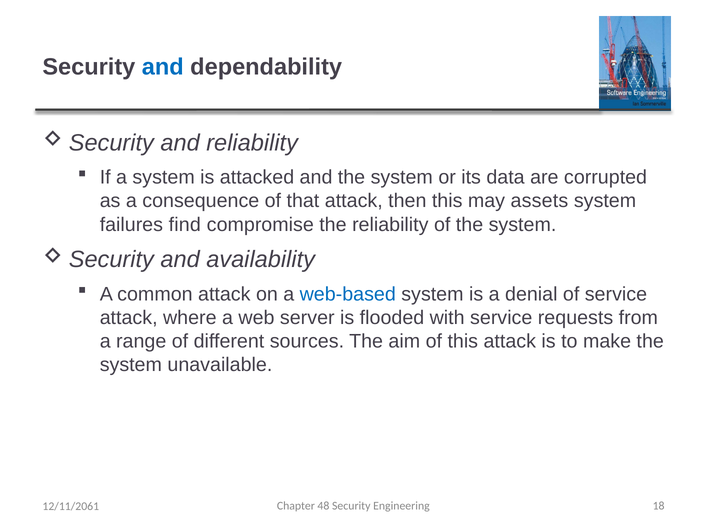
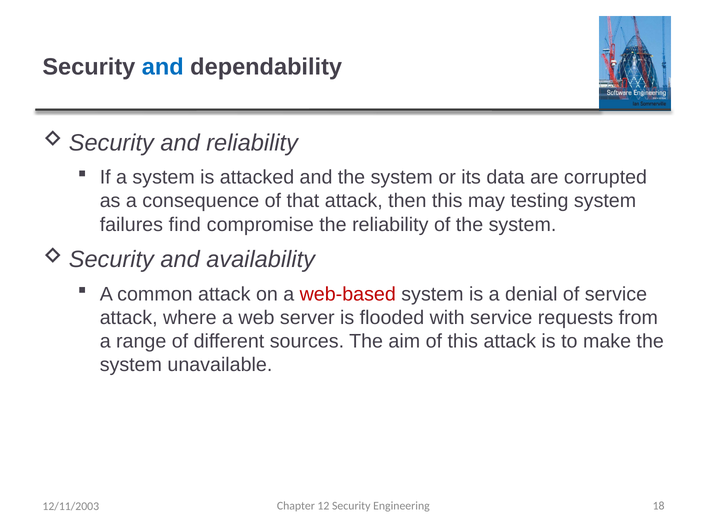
assets: assets -> testing (539, 201)
web-based colour: blue -> red (348, 294)
48: 48 -> 12 (323, 506)
12/11/2061: 12/11/2061 -> 12/11/2003 (71, 506)
